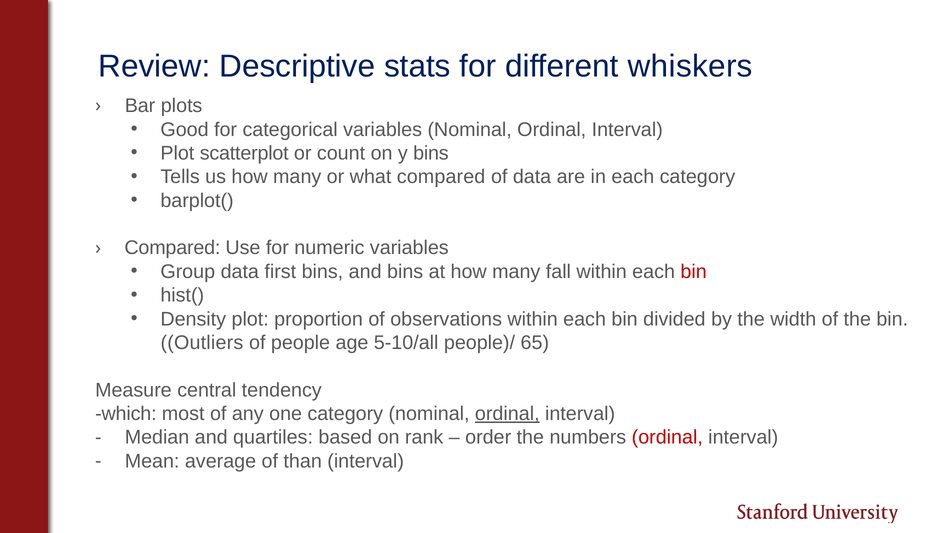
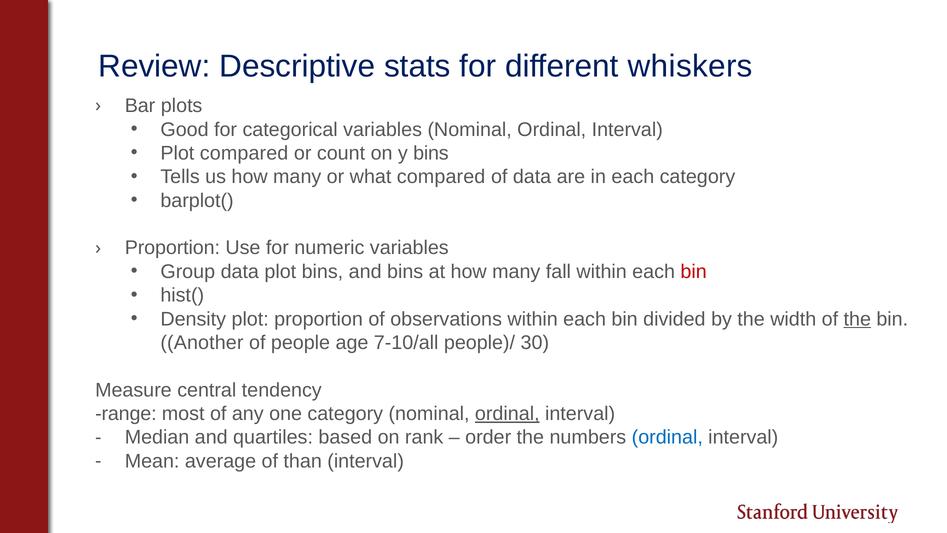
Plot scatterplot: scatterplot -> compared (244, 153)
Compared: Compared -> Proportion (172, 248)
data first: first -> plot (280, 271)
the underline: none -> present (857, 319)
Outliers: Outliers -> Another (202, 343)
5-10/all: 5-10/all -> 7-10/all (406, 343)
65: 65 -> 30 (535, 343)
which: which -> range (126, 414)
ordinal colour: red -> blue (667, 437)
